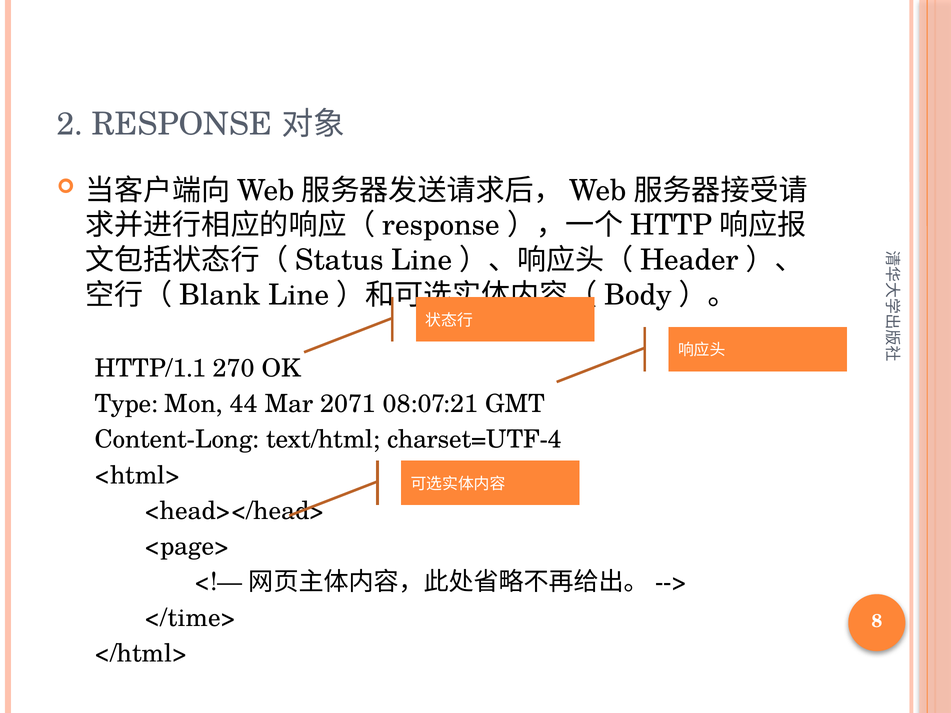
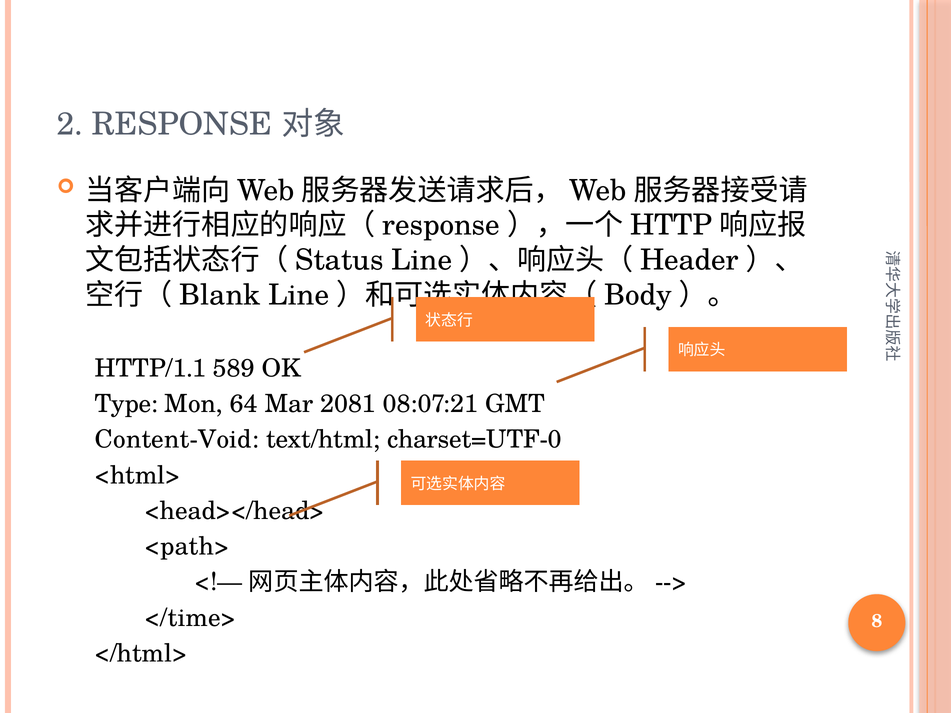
270: 270 -> 589 (234, 369)
44: 44 -> 64 (244, 404)
2071: 2071 -> 2081 (348, 404)
Content-Long: Content-Long -> Content-Void (177, 440)
charset=UTF-4: charset=UTF-4 -> charset=UTF-0 (474, 440)
<page>: <page> -> <path> (187, 547)
